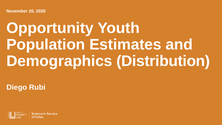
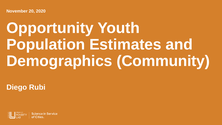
Distribution: Distribution -> Community (163, 61)
